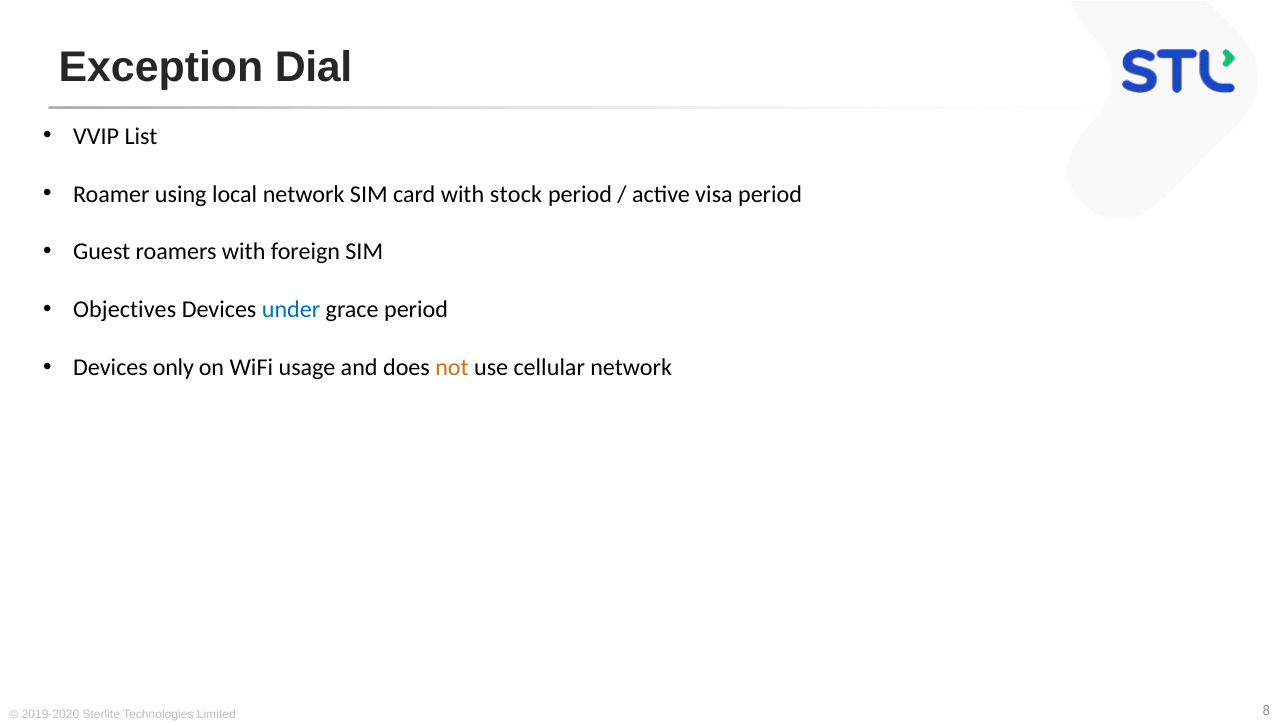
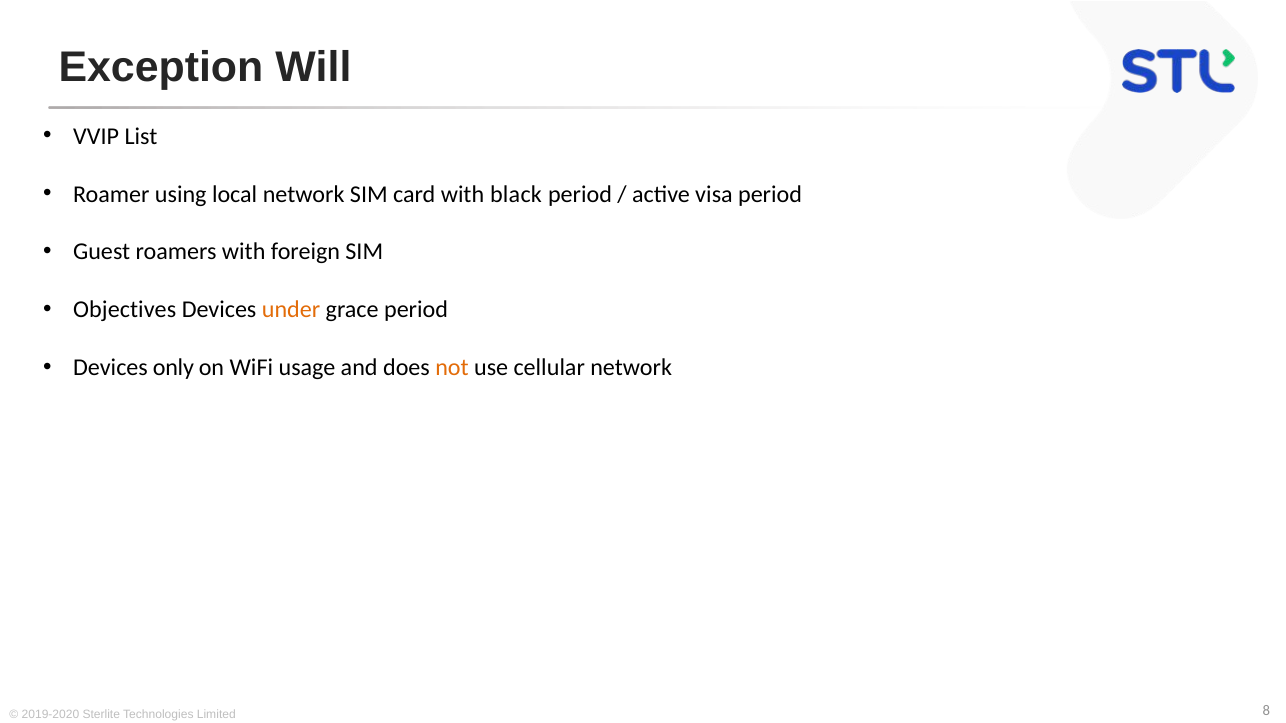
Dial: Dial -> Will (313, 68)
stock: stock -> black (516, 194)
under colour: blue -> orange (291, 310)
